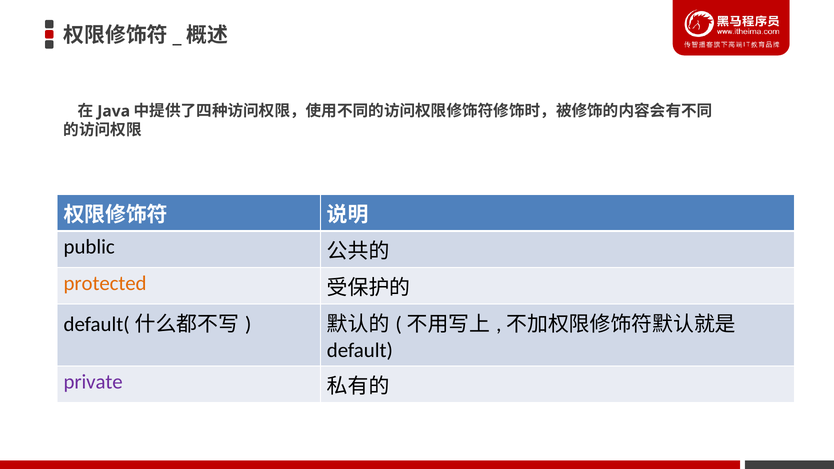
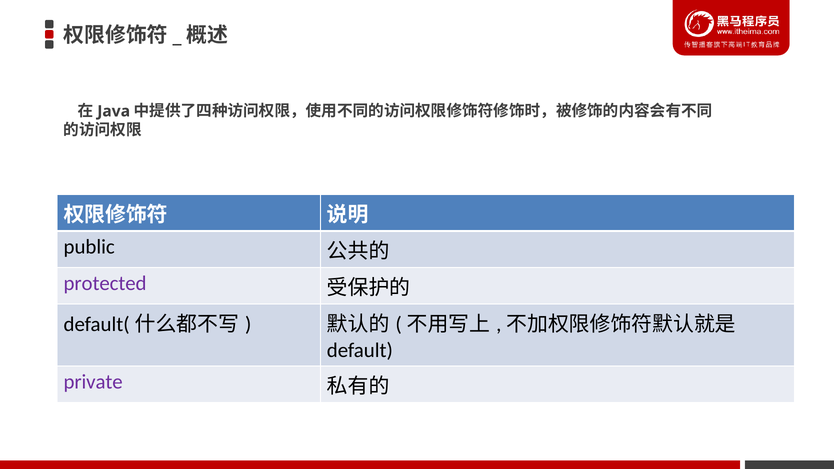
protected colour: orange -> purple (105, 284)
